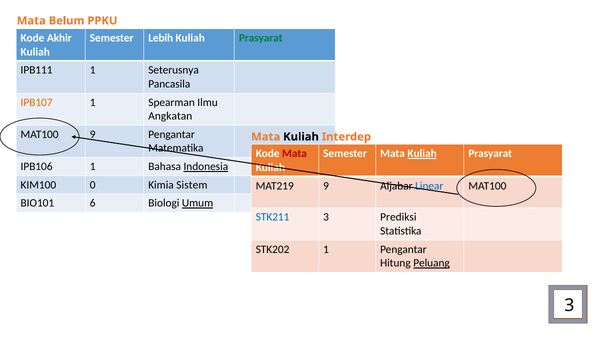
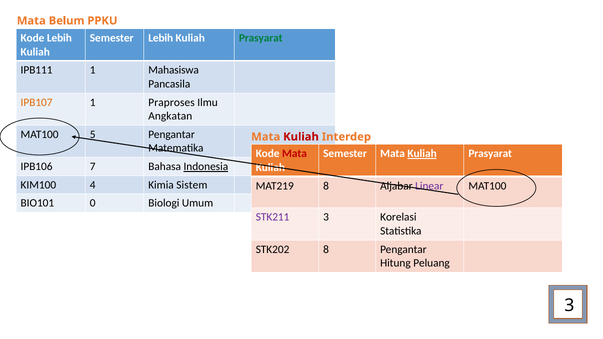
Kode Akhir: Akhir -> Lebih (59, 38)
Seterusnya: Seterusnya -> Mahasiswa (174, 70)
Spearman: Spearman -> Praproses (172, 102)
MAT100 9: 9 -> 5 (93, 135)
Kuliah colour: black -> red (301, 137)
IPB106 1: 1 -> 7 (93, 167)
0: 0 -> 4 (93, 185)
MAT219 9: 9 -> 8 (326, 186)
Linear colour: blue -> purple (429, 186)
6: 6 -> 0 (93, 203)
Umum underline: present -> none (198, 203)
STK211 colour: blue -> purple (273, 217)
Prediksi: Prediksi -> Korelasi (398, 217)
STK202 1: 1 -> 8 (326, 249)
Peluang underline: present -> none (432, 263)
